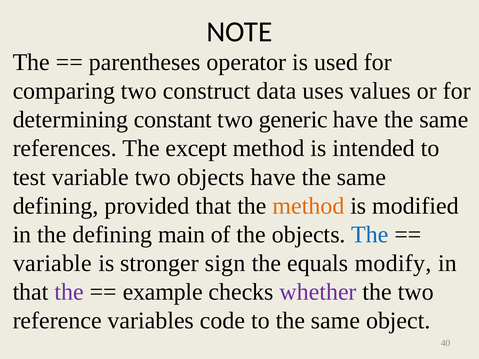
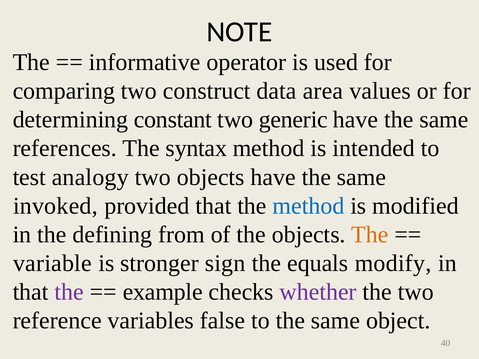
parentheses: parentheses -> informative (145, 62)
uses: uses -> area (323, 91)
except: except -> syntax (196, 149)
test variable: variable -> analogy (90, 177)
defining: defining -> invoked (55, 206)
method colour: orange -> blue (308, 206)
main: main -> from (181, 235)
The colour: blue -> orange (370, 235)
code: code -> false (223, 321)
